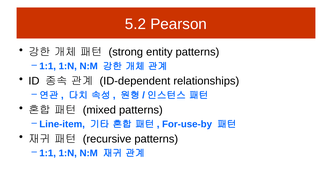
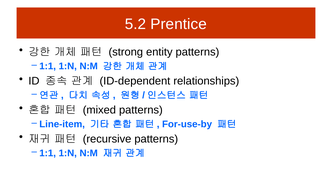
Pearson: Pearson -> Prentice (179, 24)
